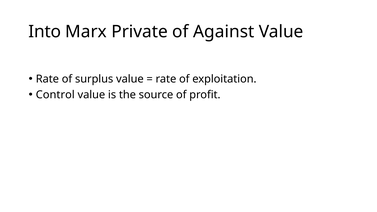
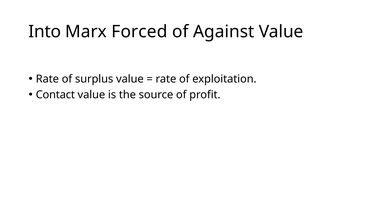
Private: Private -> Forced (139, 32)
Control: Control -> Contact (55, 95)
